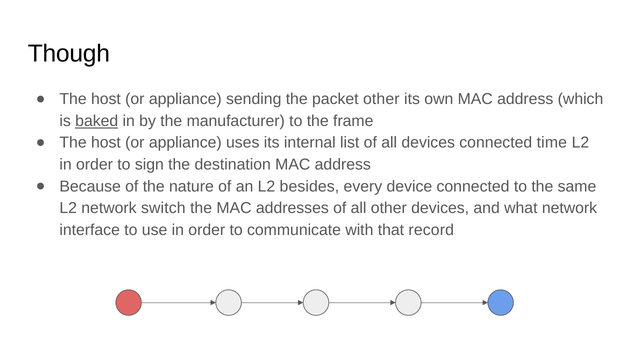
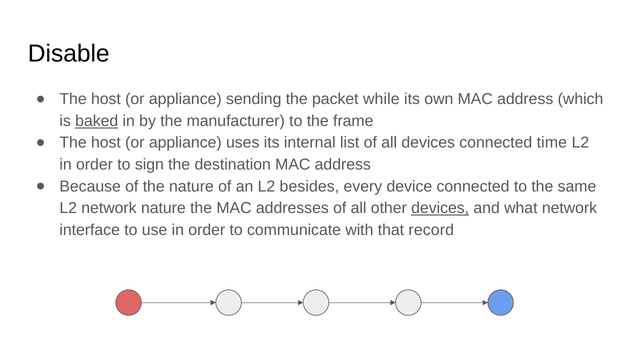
Though: Though -> Disable (69, 54)
packet other: other -> while (381, 99)
network switch: switch -> nature (163, 208)
devices underline: none -> present (440, 208)
